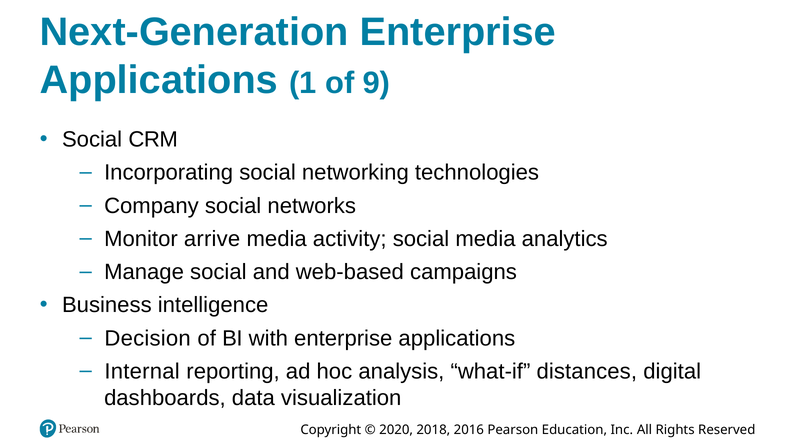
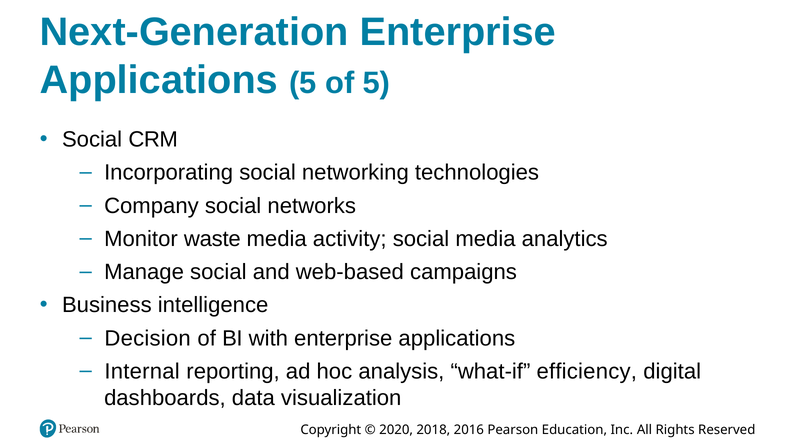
Applications 1: 1 -> 5 (303, 83)
of 9: 9 -> 5 (377, 83)
arrive: arrive -> waste (212, 239)
distances: distances -> efficiency (587, 372)
